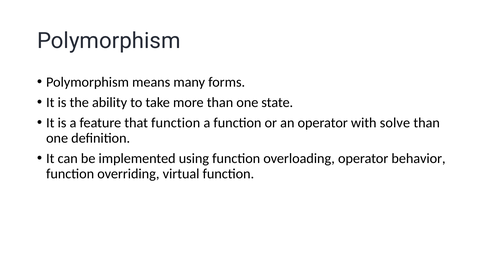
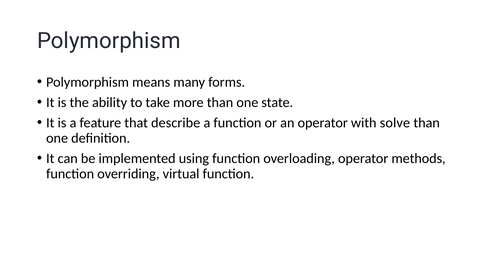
that function: function -> describe (176, 123)
behavior: behavior -> methods (419, 159)
